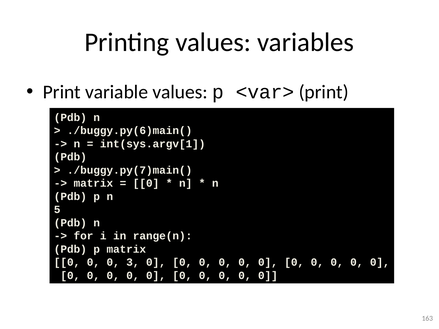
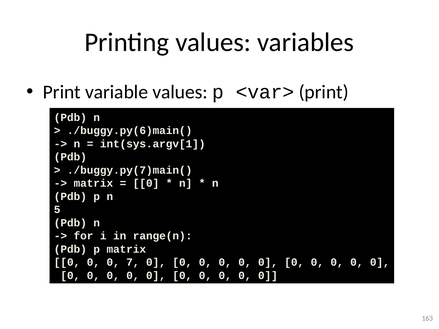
3: 3 -> 7 (133, 262)
